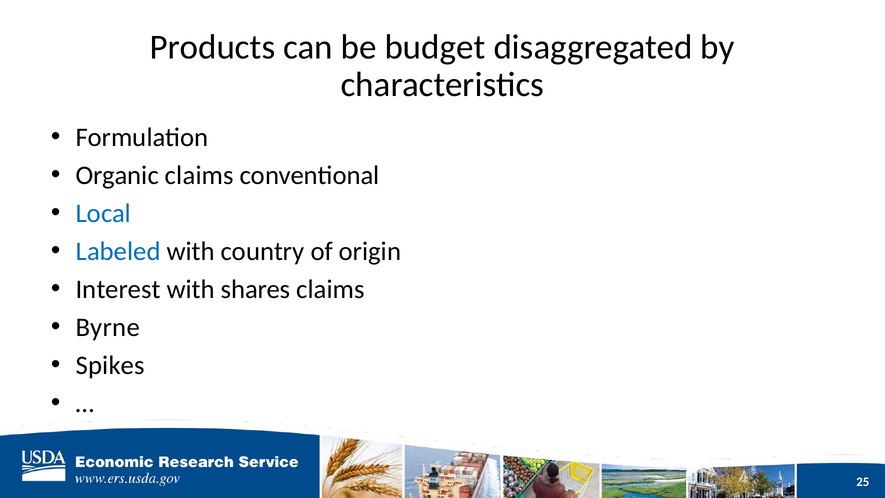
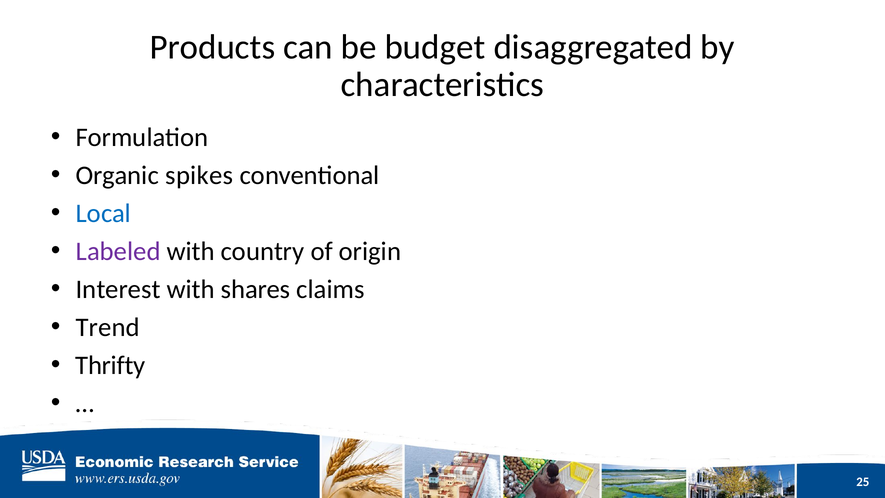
Organic claims: claims -> spikes (199, 175)
Labeled colour: blue -> purple (118, 251)
Byrne: Byrne -> Trend (108, 327)
Spikes: Spikes -> Thrifty (110, 365)
